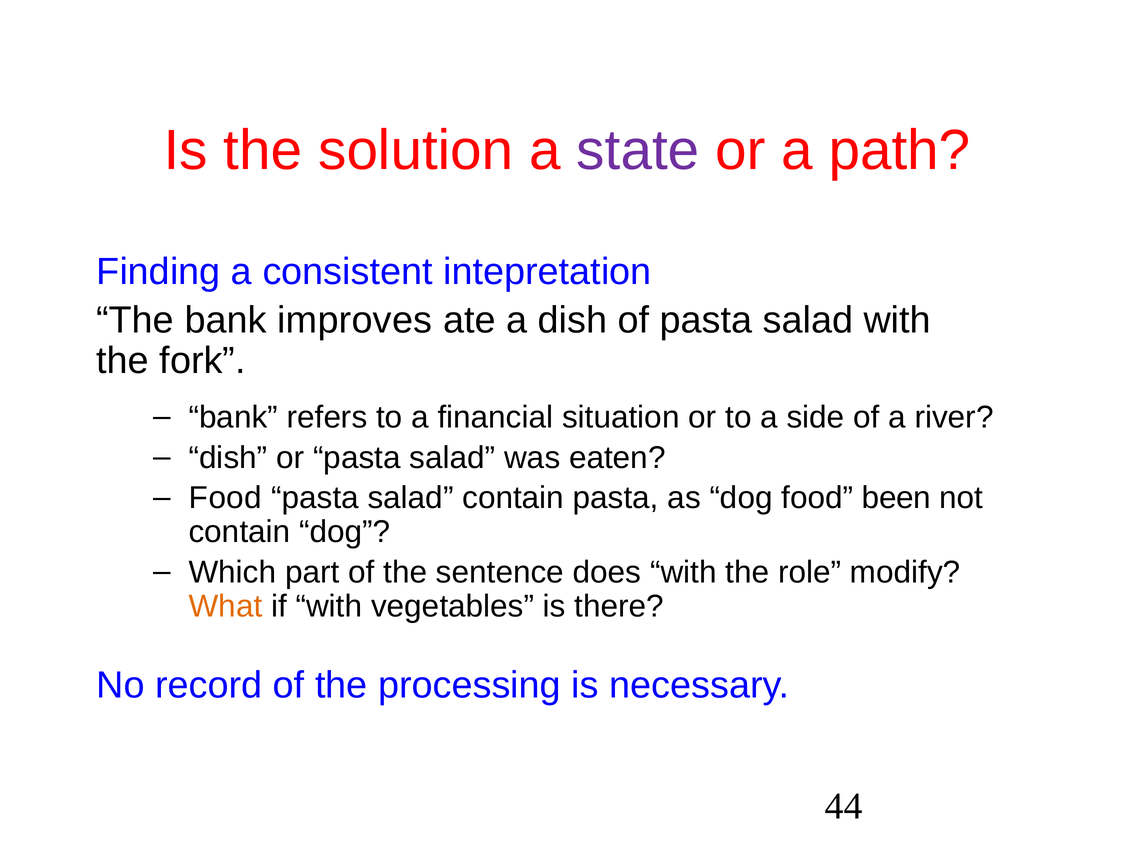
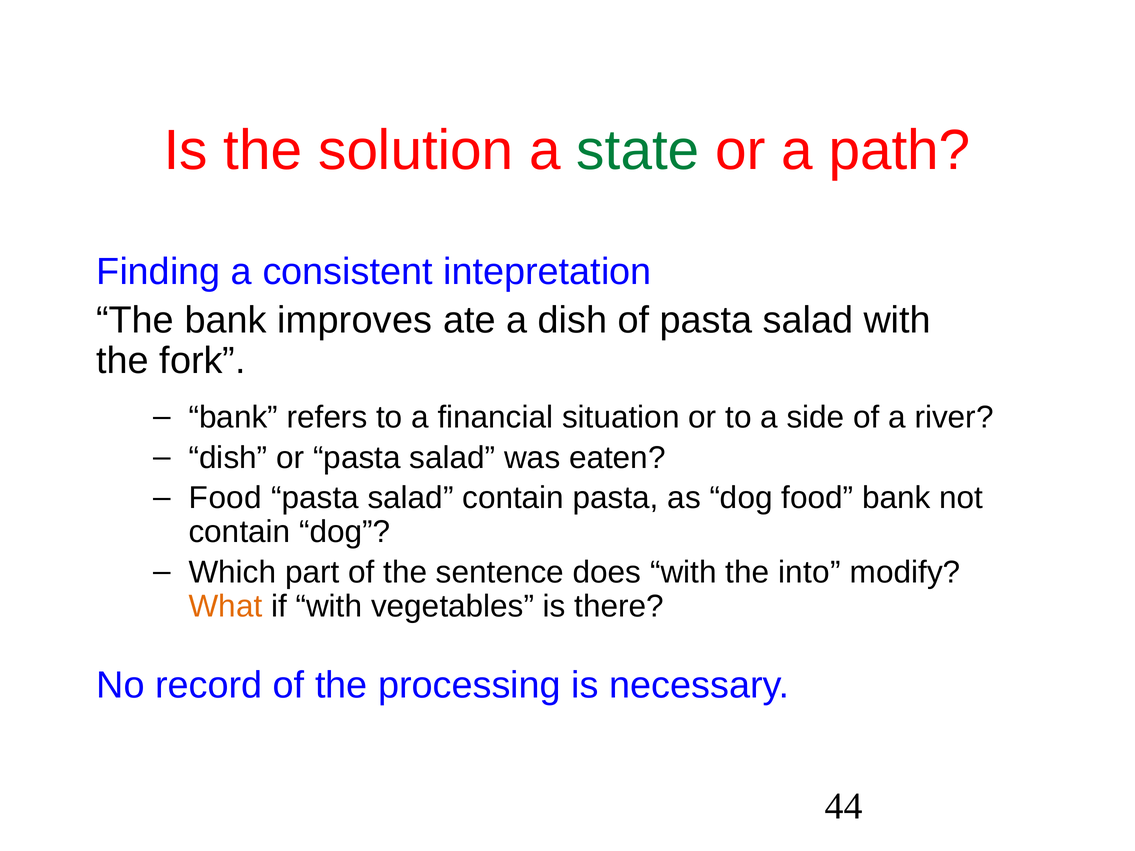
state colour: purple -> green (638, 151)
food been: been -> bank (896, 498)
role: role -> into (809, 573)
